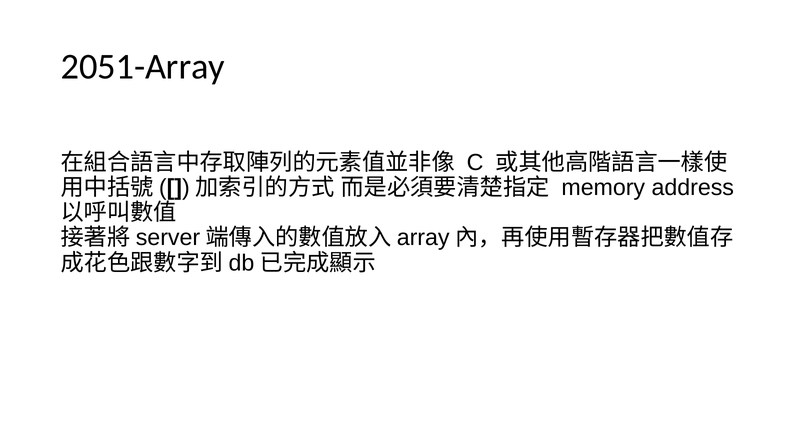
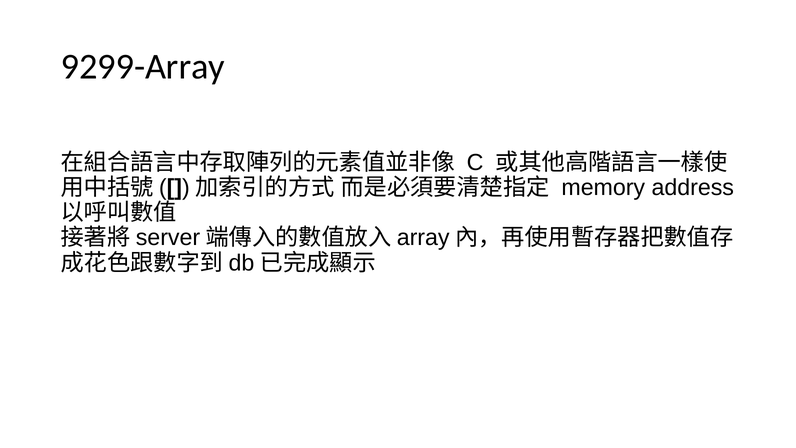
2051-Array: 2051-Array -> 9299-Array (143, 67)
